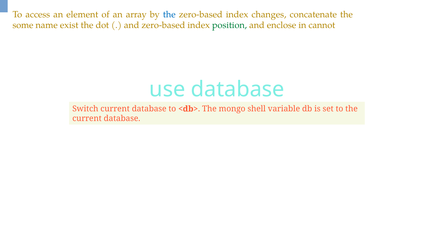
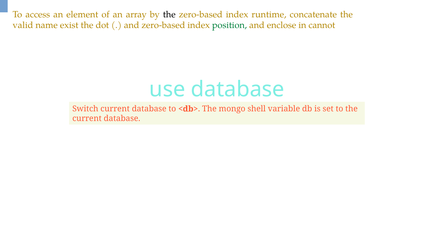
the colour: blue -> black (169, 14)
changes: changes -> runtime (269, 14)
some: some -> valid (23, 25)
